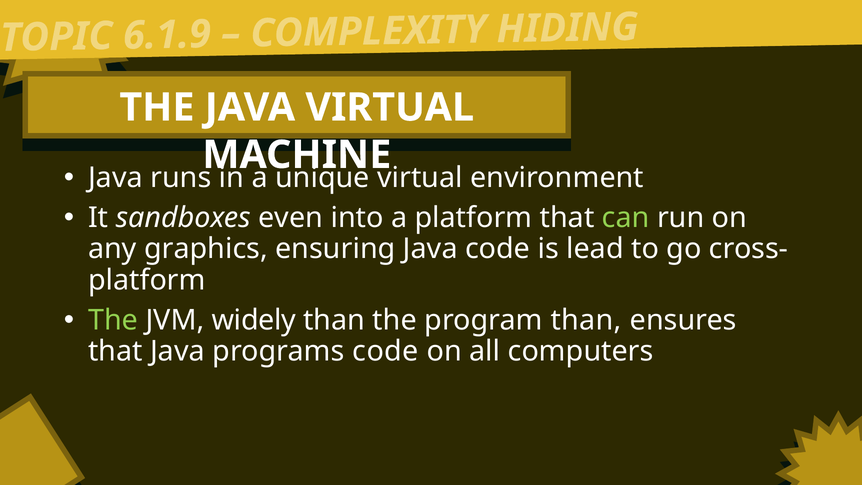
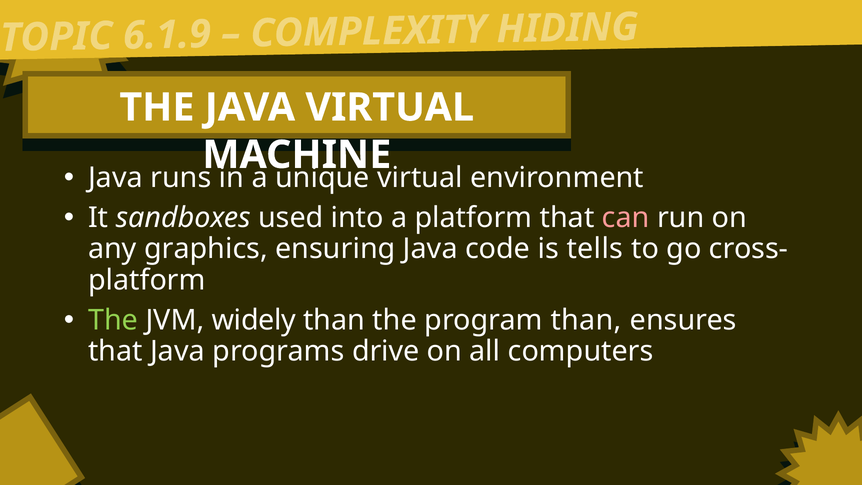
even: even -> used (291, 218)
can colour: light green -> pink (626, 218)
lead: lead -> tells (595, 249)
programs code: code -> drive (386, 351)
